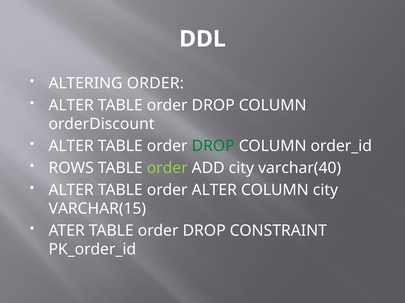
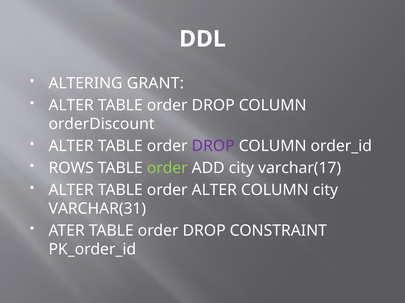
ALTERING ORDER: ORDER -> GRANT (155, 83)
DROP colour: green -> purple (213, 146)
varchar(40: varchar(40 -> varchar(17 (300, 168)
VARCHAR(15: VARCHAR(15 -> VARCHAR(31 (97, 209)
